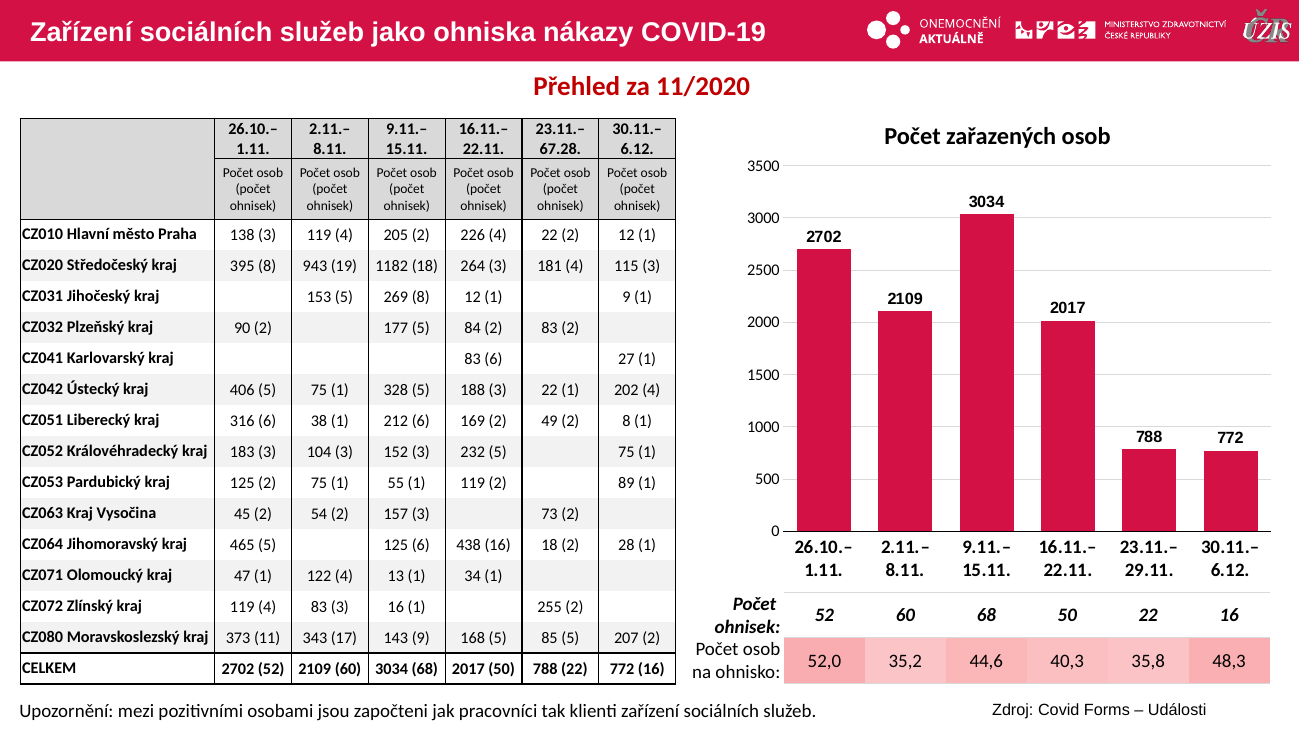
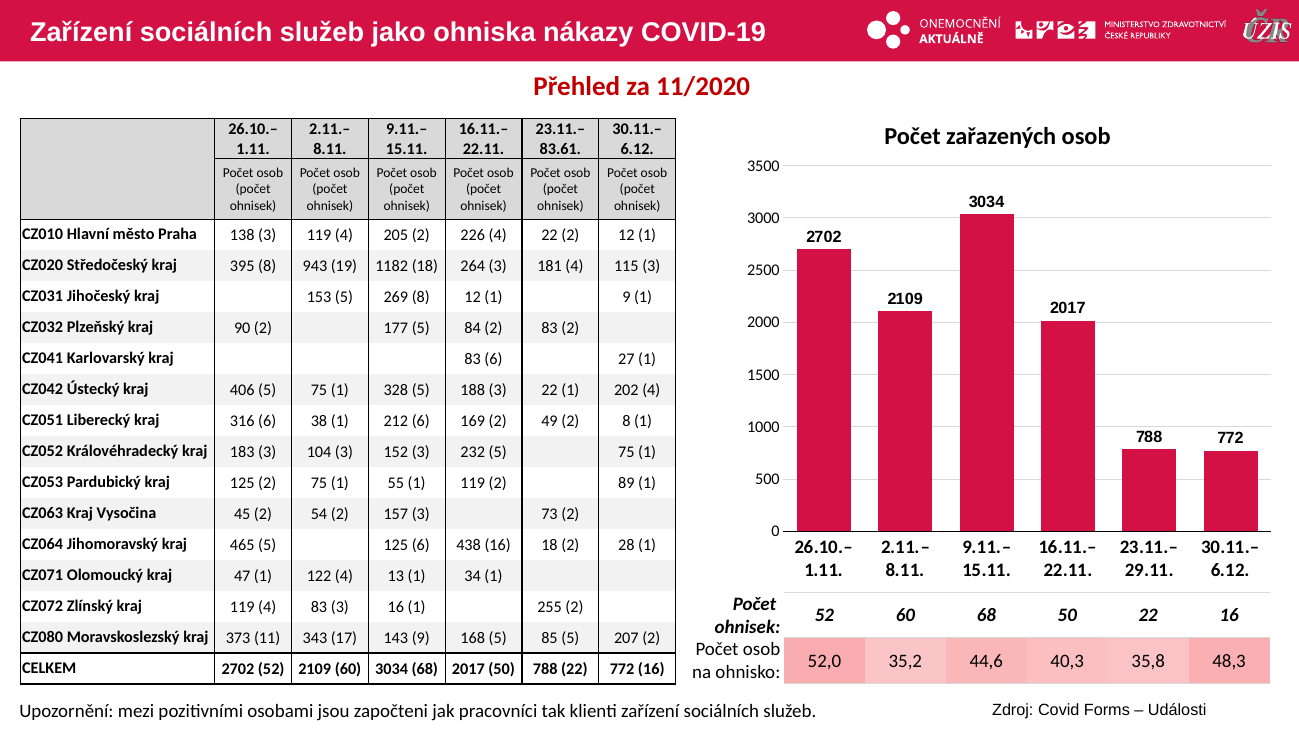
67.28: 67.28 -> 83.61 (560, 149)
